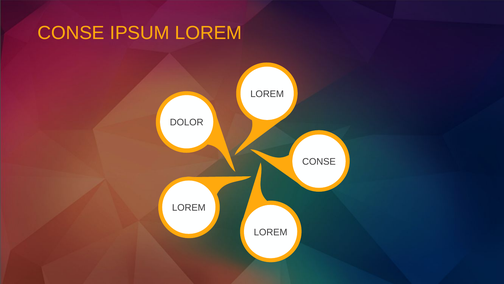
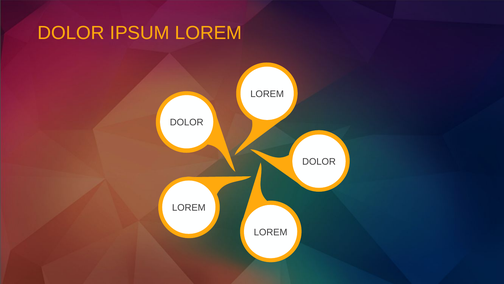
CONSE: CONSE -> DOLOR (71, 33)
CONSE: CONSE -> DOLOR (319, 162)
